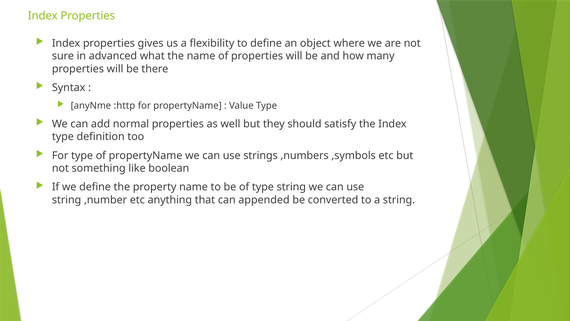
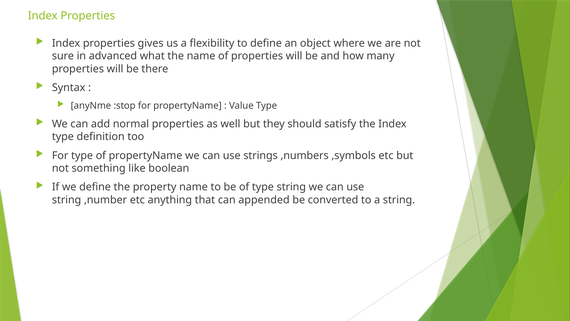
:http: :http -> :stop (125, 106)
